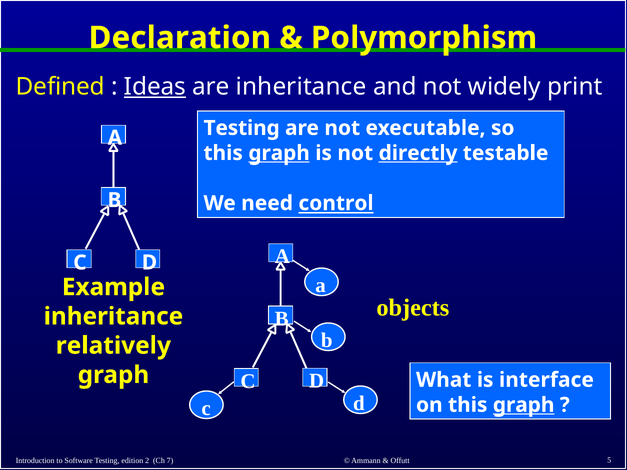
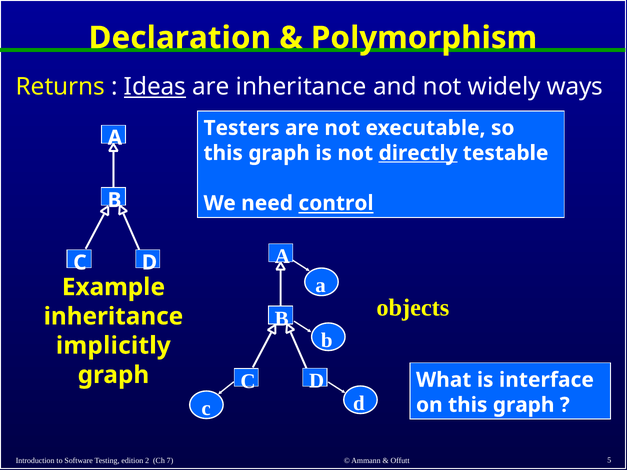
Defined: Defined -> Returns (60, 87)
print: print -> ways (575, 87)
Testing: Testing -> Testers (242, 128)
graph underline: present -> none (279, 153)
relatively: relatively -> implicitly (113, 346)
graph underline: present -> none (524, 405)
